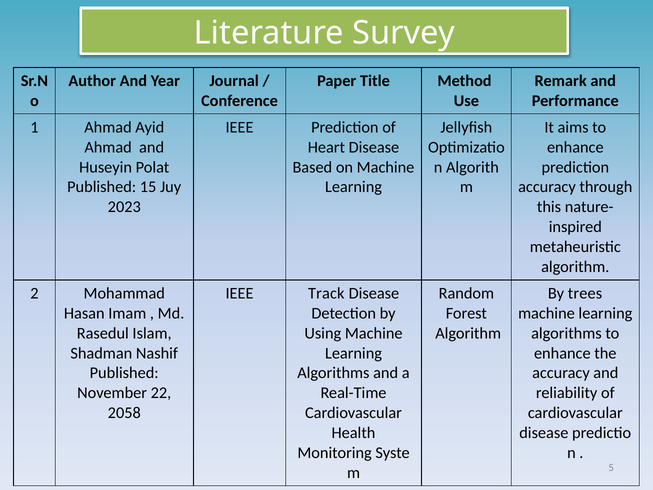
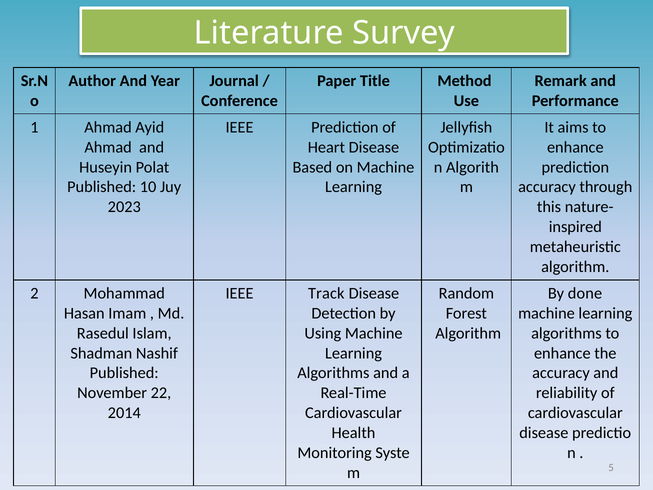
15: 15 -> 10 (148, 187)
trees: trees -> done (585, 293)
2058: 2058 -> 2014 (124, 413)
